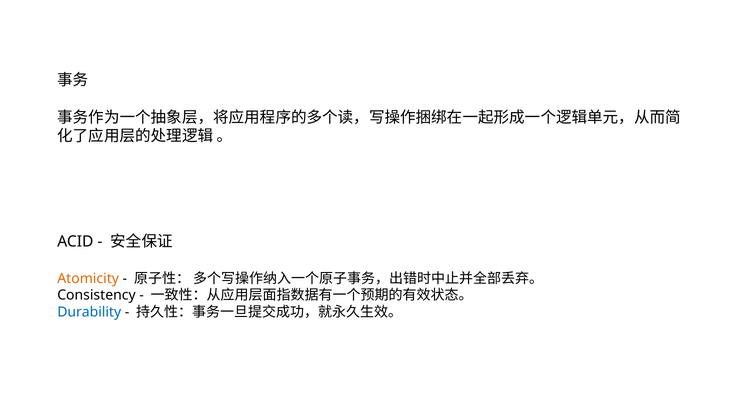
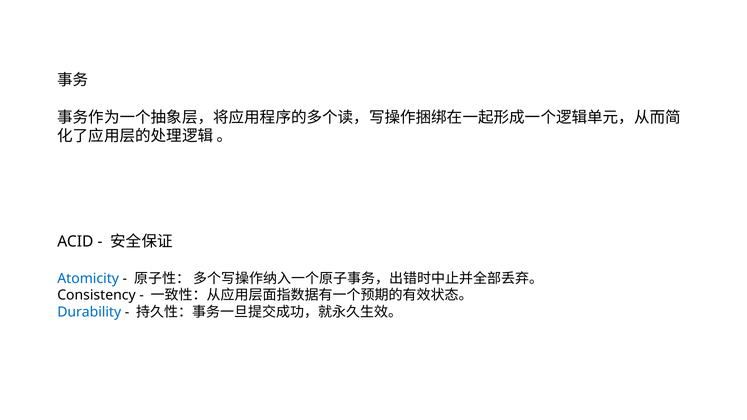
Atomicity colour: orange -> blue (88, 279)
